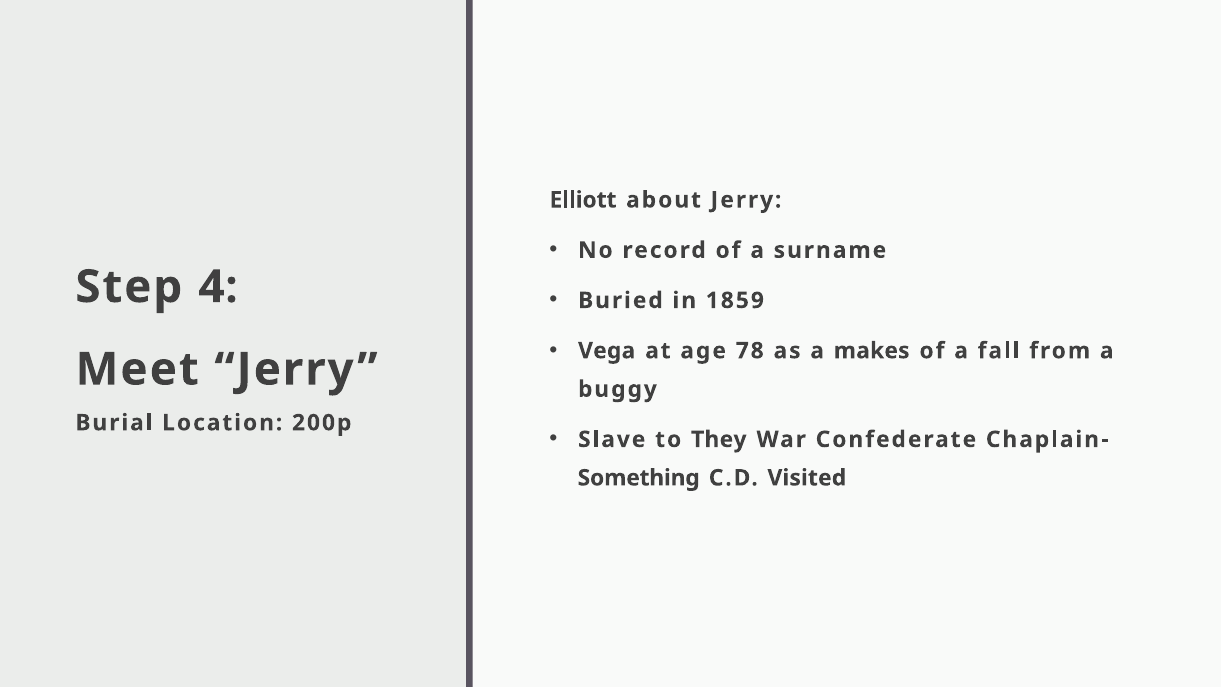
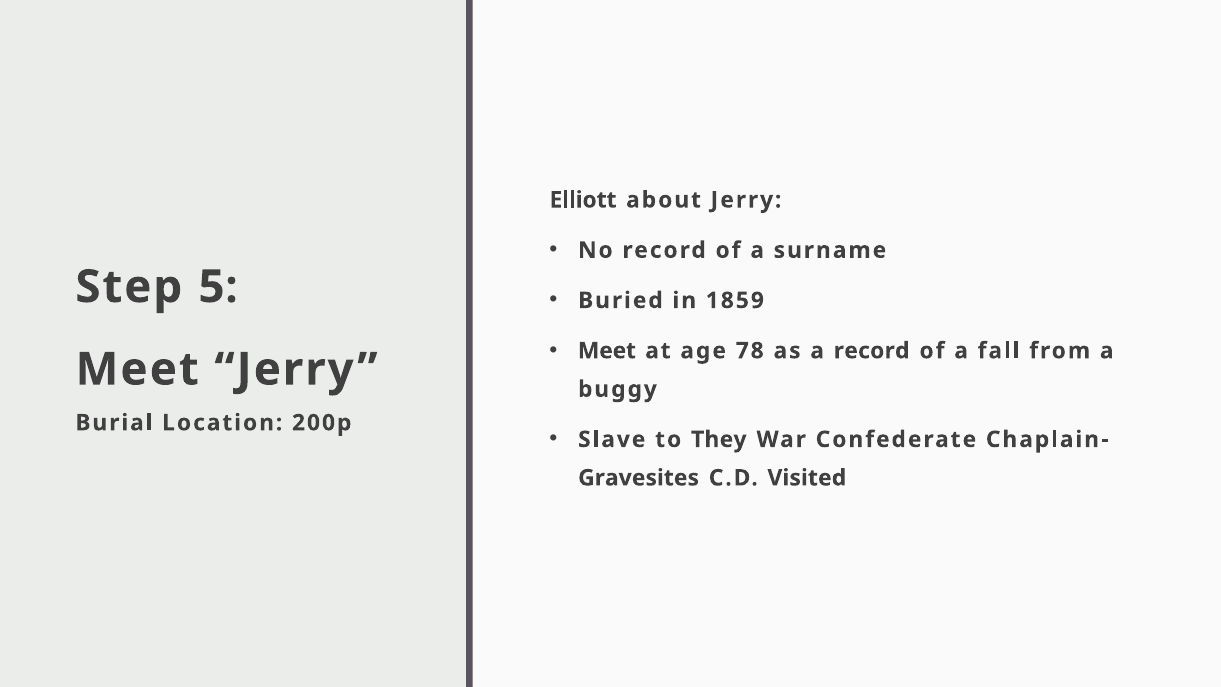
4: 4 -> 5 (218, 287)
Vega: Vega -> Meet (607, 351)
a makes: makes -> record (872, 351)
Something: Something -> Gravesites (639, 478)
